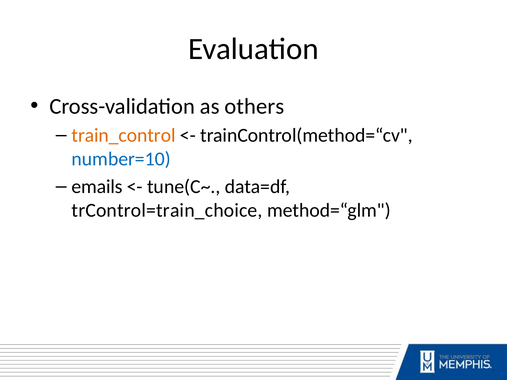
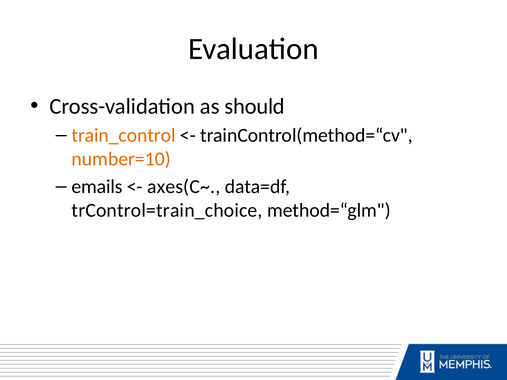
others: others -> should (255, 106)
number=10 colour: blue -> orange (121, 159)
tune(C~: tune(C~ -> axes(C~ (184, 187)
